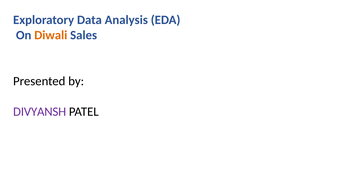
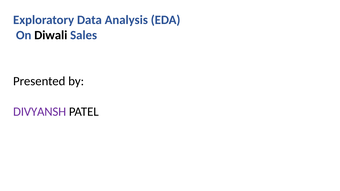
Diwali colour: orange -> black (51, 35)
